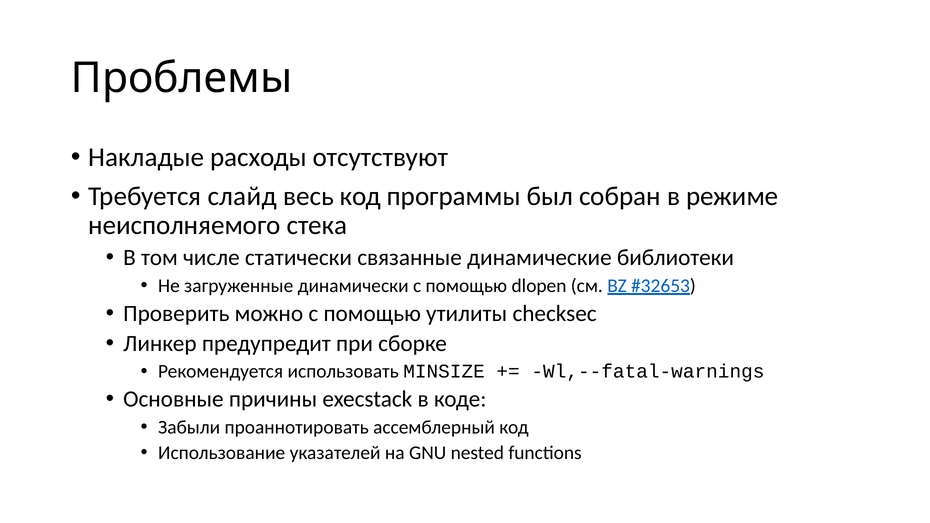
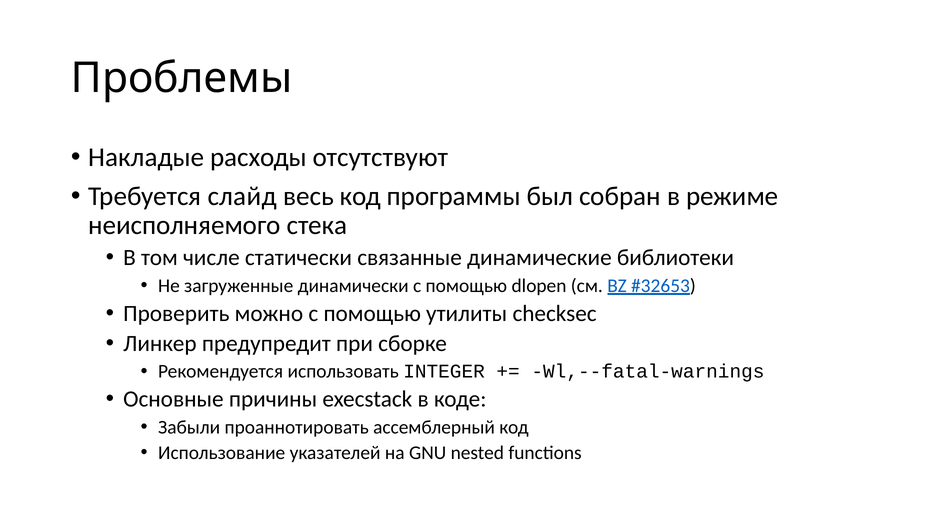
MINSIZE: MINSIZE -> INTEGER (444, 372)
